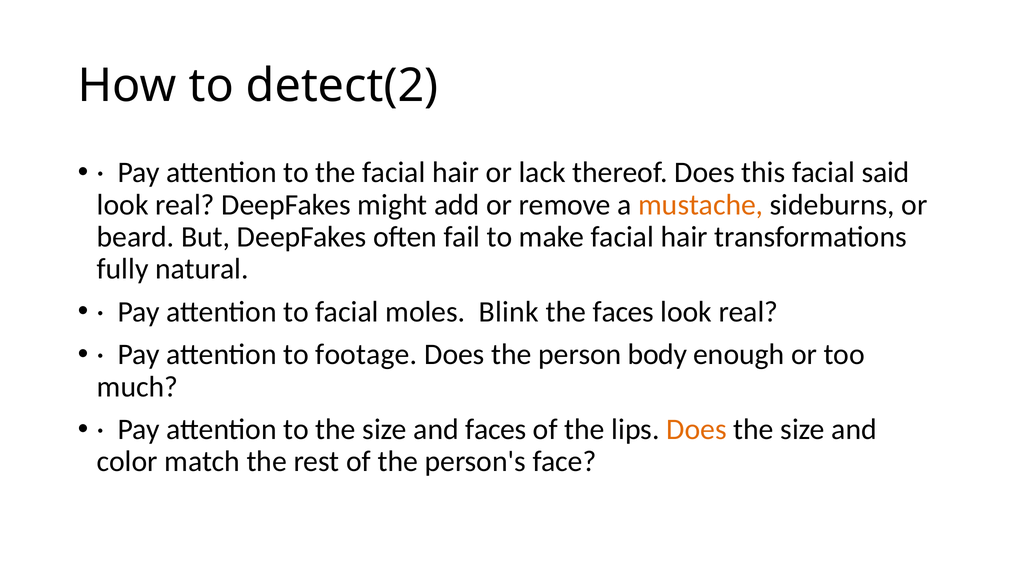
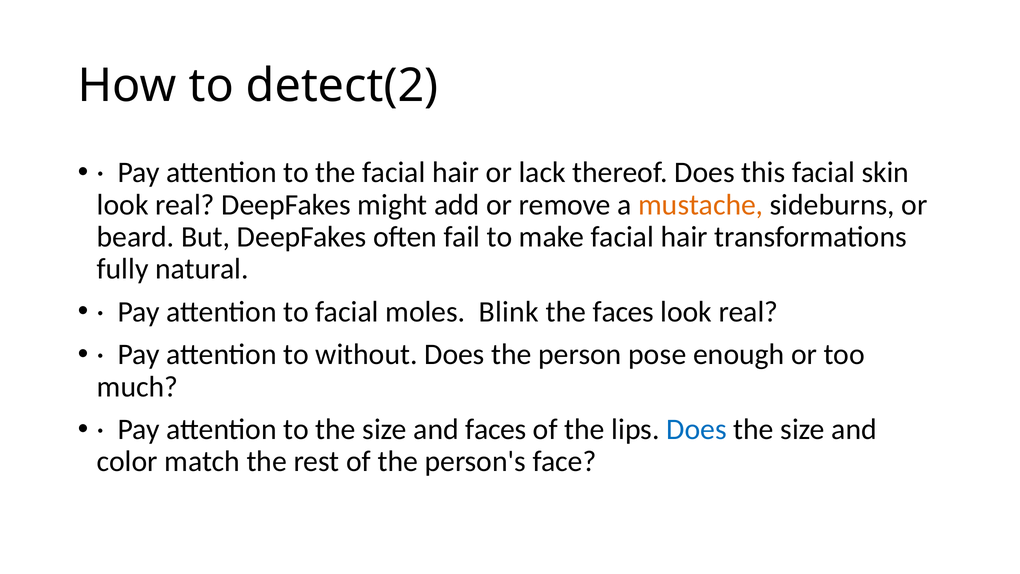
said: said -> skin (885, 172)
footage: footage -> without (366, 354)
body: body -> pose (657, 354)
Does colour: orange -> blue (697, 429)
